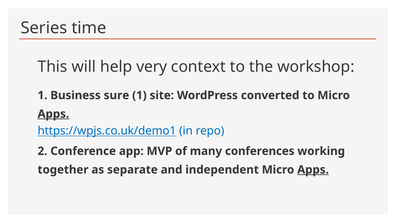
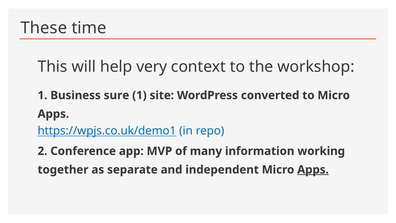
Series: Series -> These (44, 28)
Apps underline: present -> none (53, 114)
conferences: conferences -> information (260, 151)
